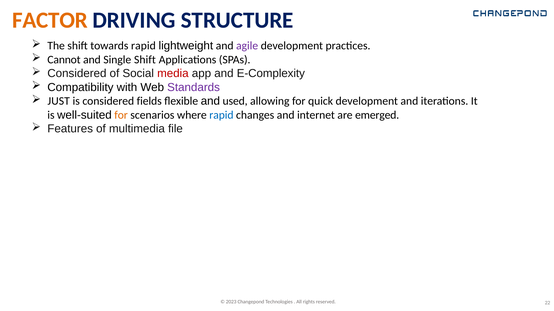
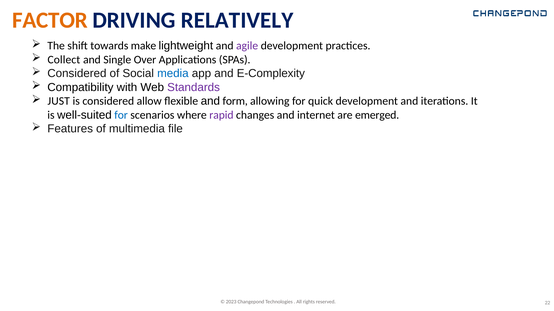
STRUCTURE: STRUCTURE -> RELATIVELY (237, 20)
towards rapid: rapid -> make (144, 46)
Cannot: Cannot -> Collect (64, 60)
Single Shift: Shift -> Over (145, 60)
media colour: red -> blue (173, 74)
fields: fields -> allow (149, 101)
used: used -> form (235, 101)
for colour: orange -> blue (121, 115)
rapid colour: blue -> purple (221, 115)
